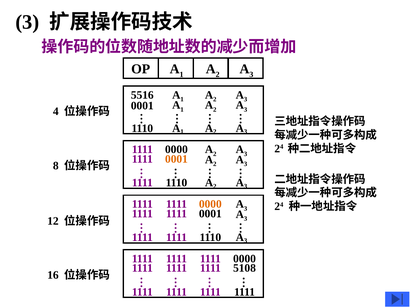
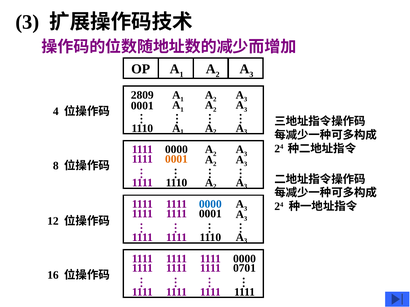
5516: 5516 -> 2809 (142, 95)
0000 colour: orange -> blue (210, 204)
5108: 5108 -> 0701 (244, 269)
